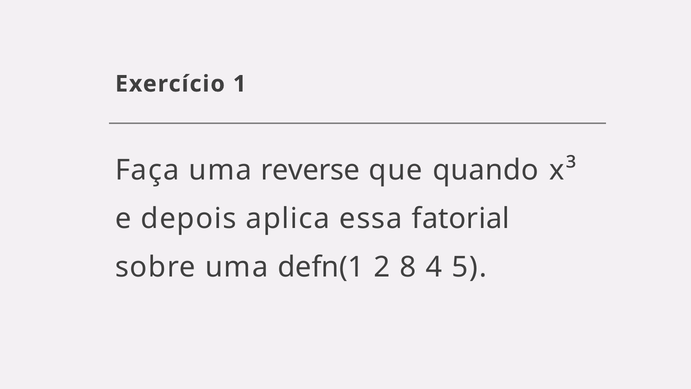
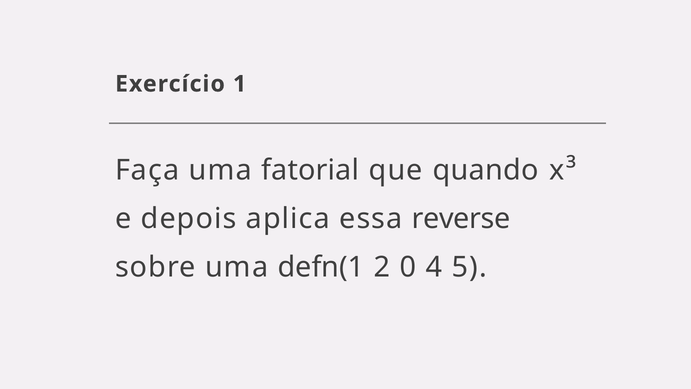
reverse: reverse -> fatorial (310, 170)
fatorial: fatorial -> reverse (461, 219)
8: 8 -> 0 (408, 267)
